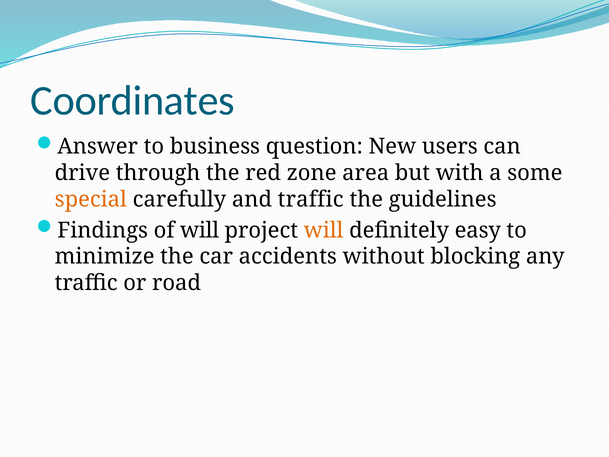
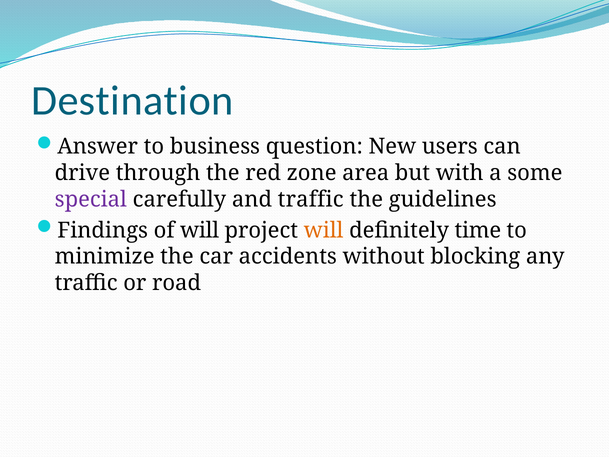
Coordinates: Coordinates -> Destination (132, 101)
special colour: orange -> purple (91, 199)
easy: easy -> time (478, 230)
